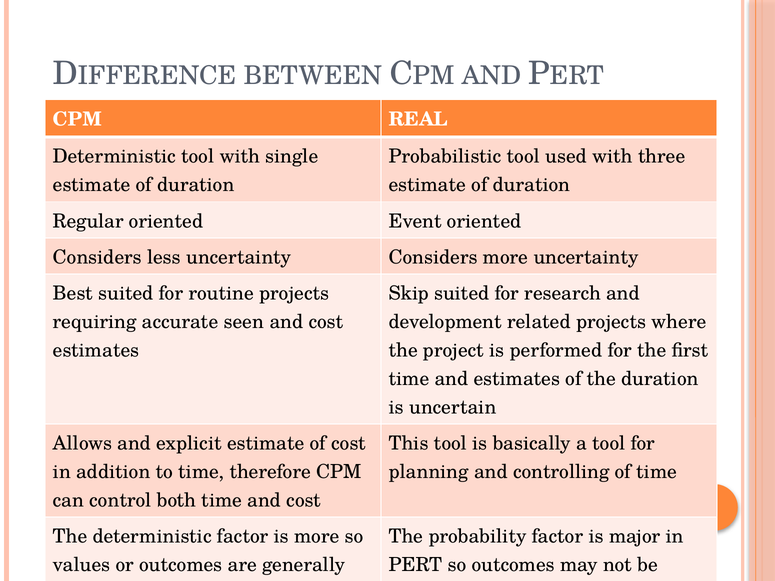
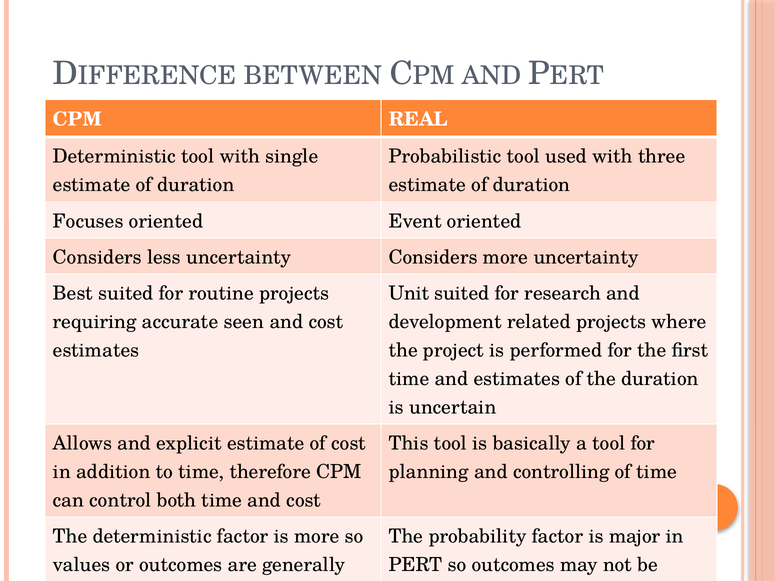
Regular: Regular -> Focuses (88, 221)
Skip: Skip -> Unit (409, 294)
